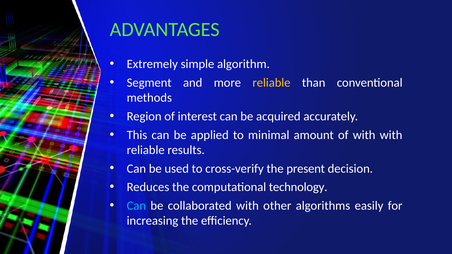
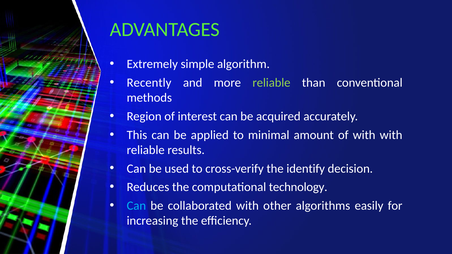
Segment: Segment -> Recently (149, 83)
reliable colour: yellow -> light green (271, 83)
present: present -> identify (306, 169)
